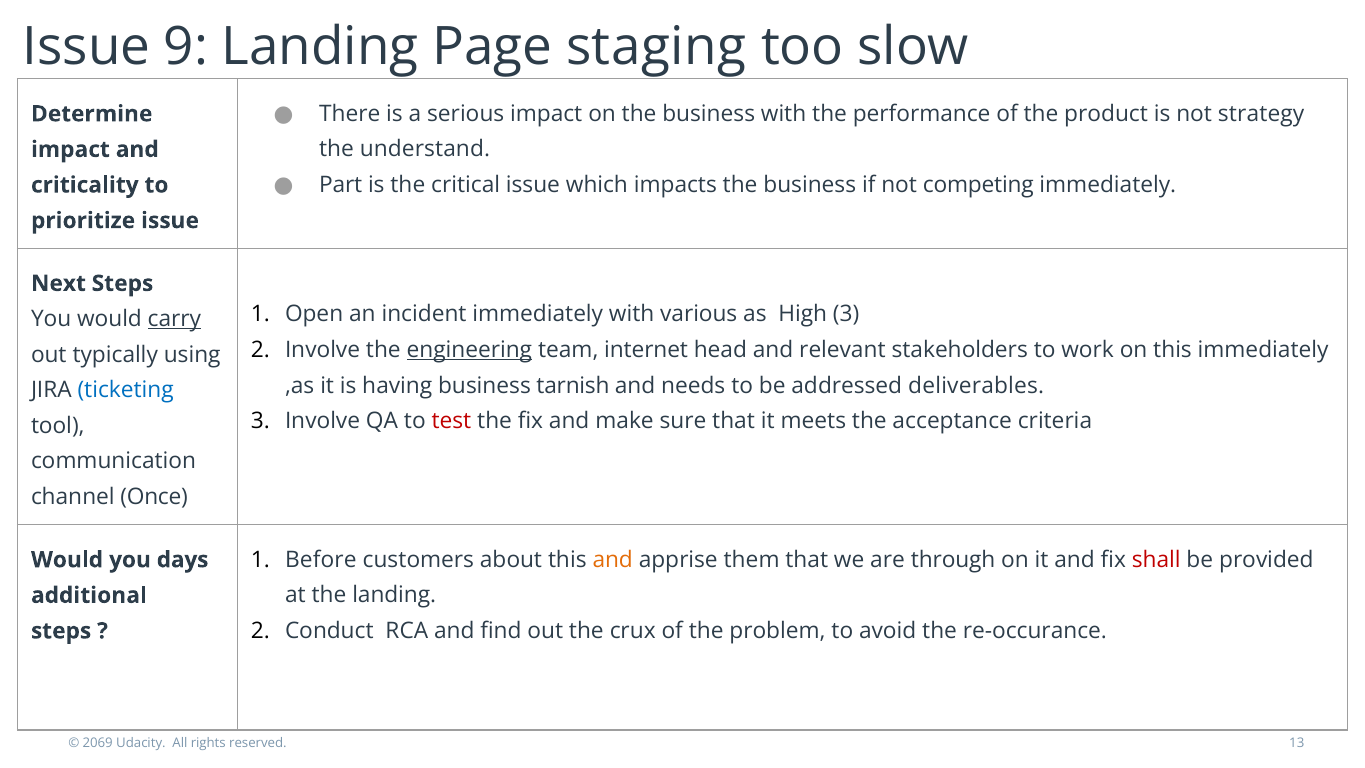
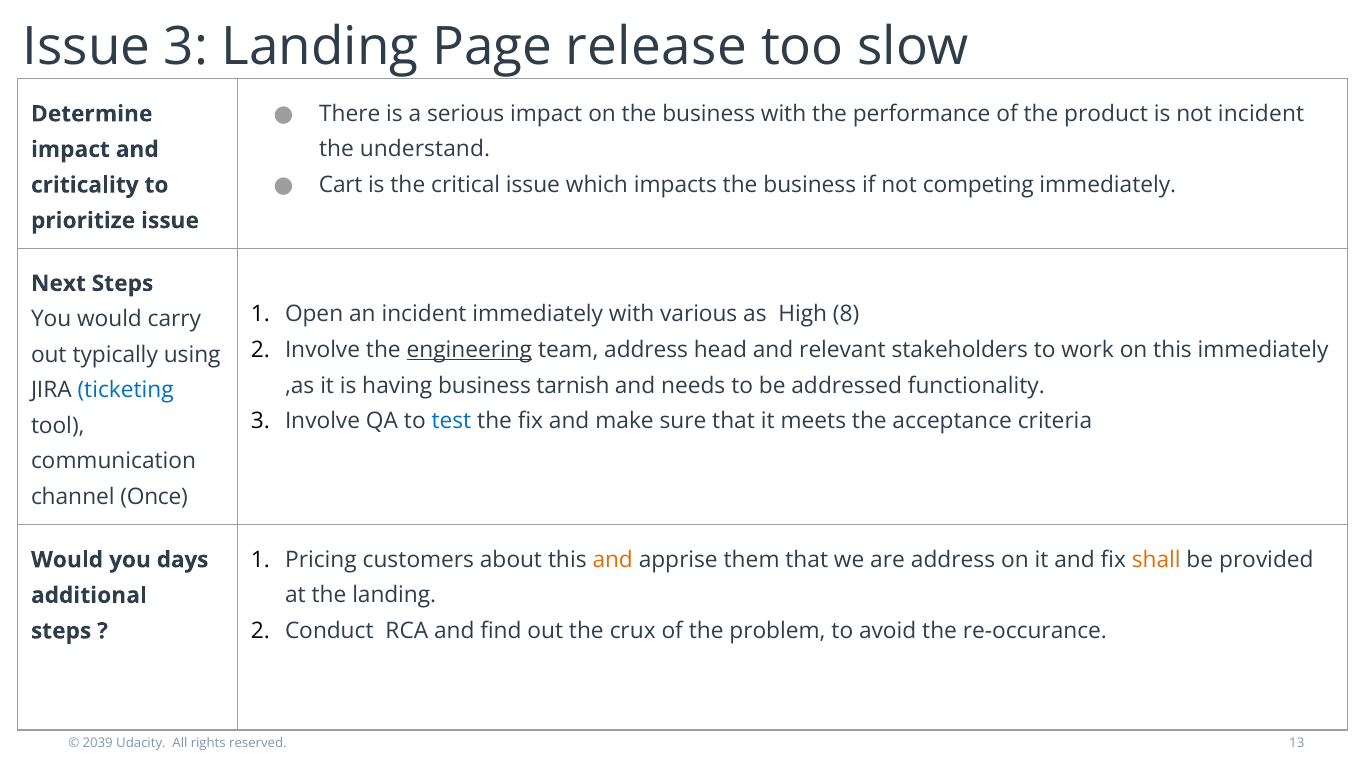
Issue 9: 9 -> 3 (186, 47)
staging: staging -> release (656, 47)
not strategy: strategy -> incident (1261, 114)
Part: Part -> Cart (341, 185)
High 3: 3 -> 8 (846, 314)
carry underline: present -> none (174, 319)
team internet: internet -> address (646, 350)
deliverables: deliverables -> functionality (976, 386)
test colour: red -> blue (451, 421)
Before: Before -> Pricing (321, 560)
are through: through -> address (953, 560)
shall colour: red -> orange (1156, 560)
2069: 2069 -> 2039 (98, 743)
